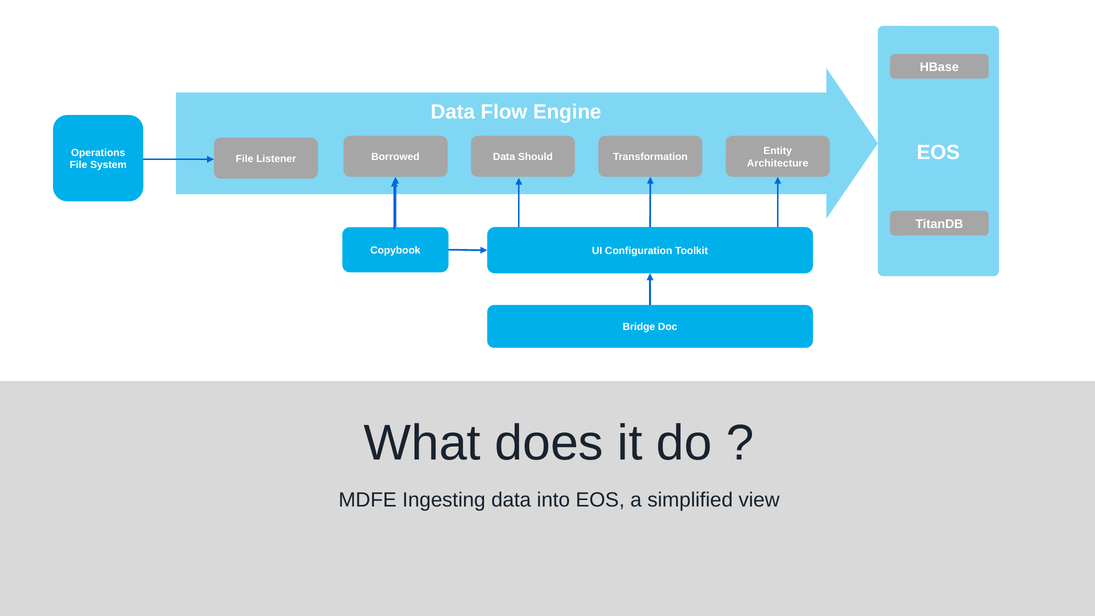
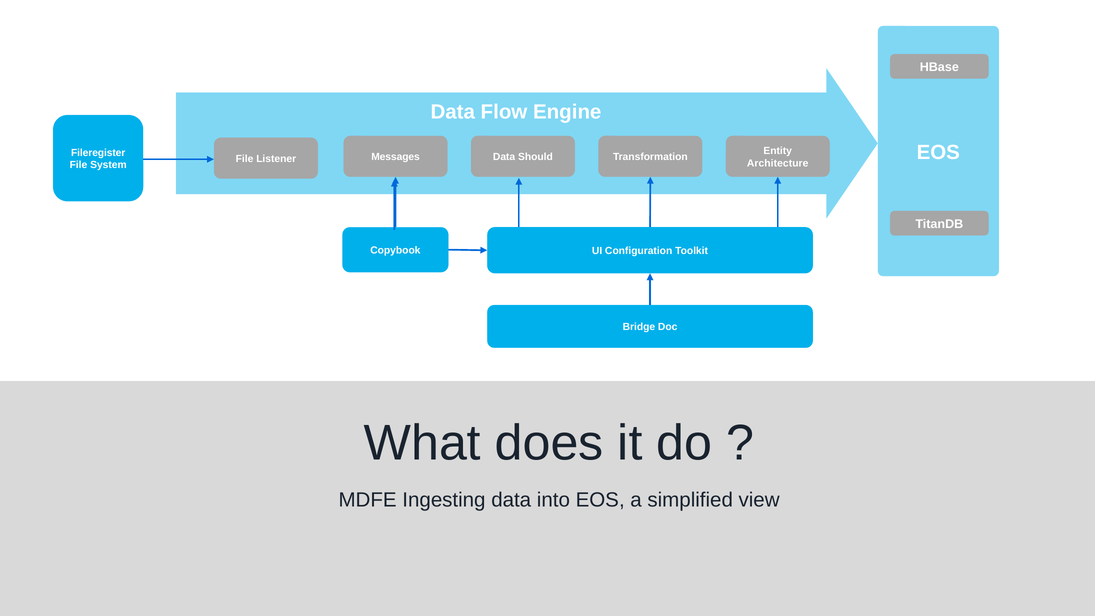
Operations: Operations -> Fileregister (98, 153)
Borrowed: Borrowed -> Messages (396, 157)
